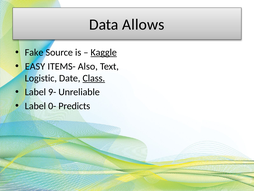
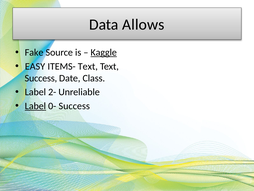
ITEMS- Also: Also -> Text (88, 66)
Logistic: Logistic -> Success (41, 78)
Class underline: present -> none (94, 78)
9-: 9- -> 2- (52, 92)
Label underline: none -> present (35, 106)
0- Predicts: Predicts -> Success (74, 106)
